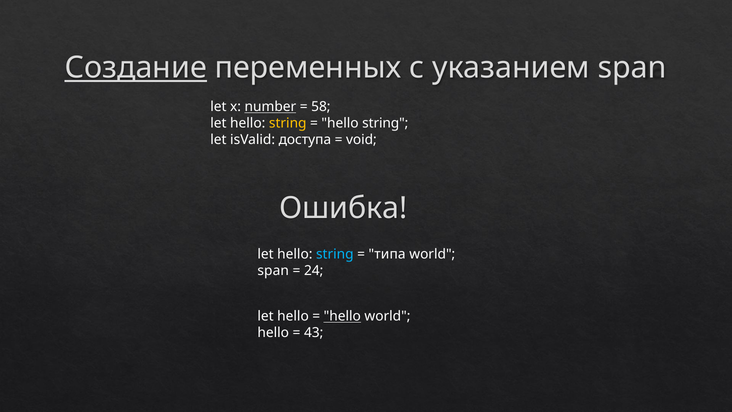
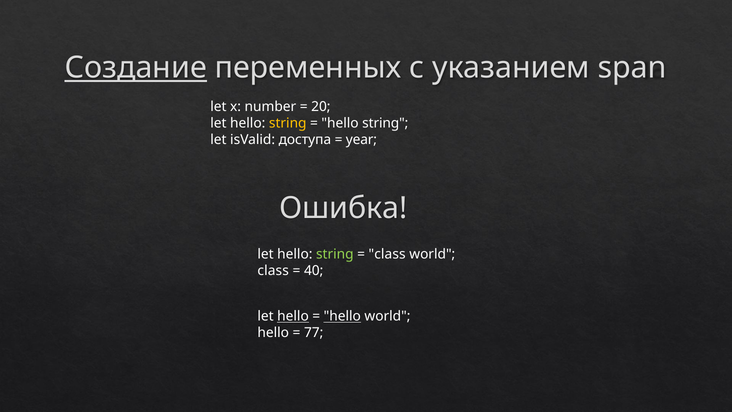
number underline: present -> none (270, 107)
58: 58 -> 20 (321, 107)
void: void -> year (361, 140)
string colour: light blue -> light green (335, 254)
типа: типа -> class (387, 254)
span: span -> class (273, 270)
24: 24 -> 40 (314, 270)
hello underline: none -> present (293, 316)
43: 43 -> 77 (314, 333)
